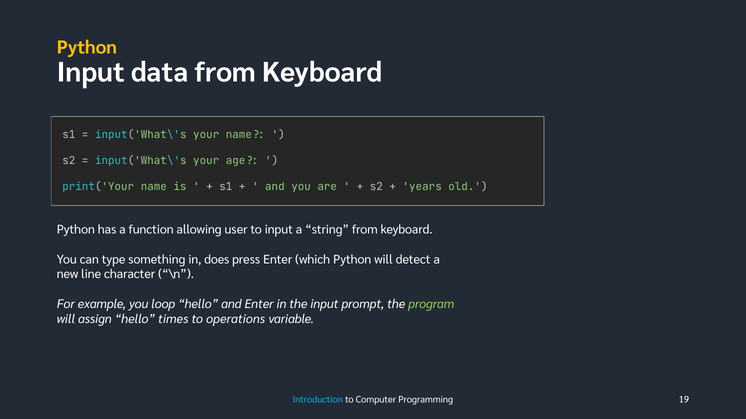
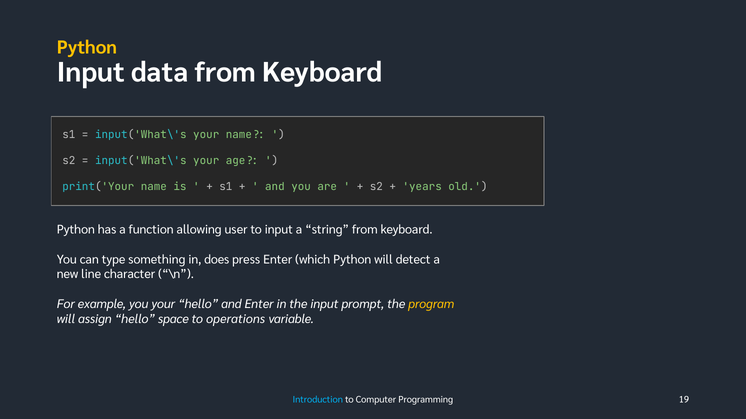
you loop: loop -> your (163, 305)
program colour: light green -> yellow (431, 305)
times: times -> space (173, 320)
